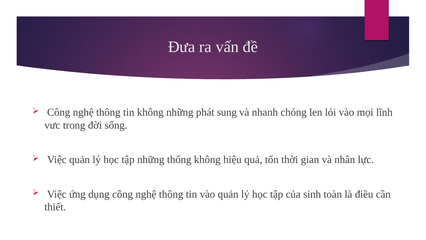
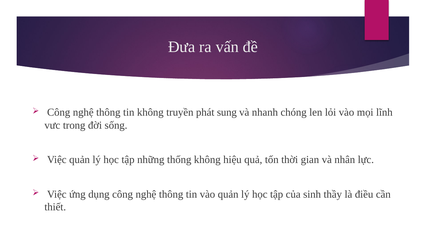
không những: những -> truyền (180, 112)
toàn: toàn -> thầy (333, 194)
